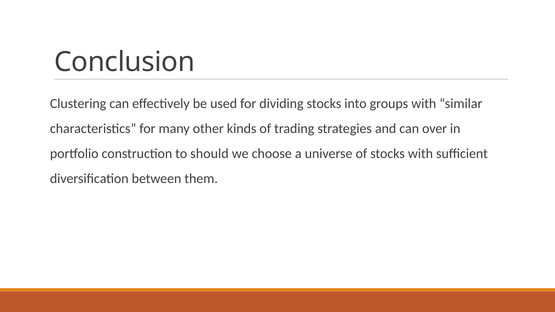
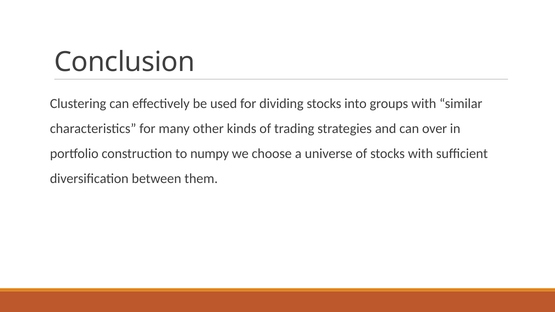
should: should -> numpy (210, 154)
